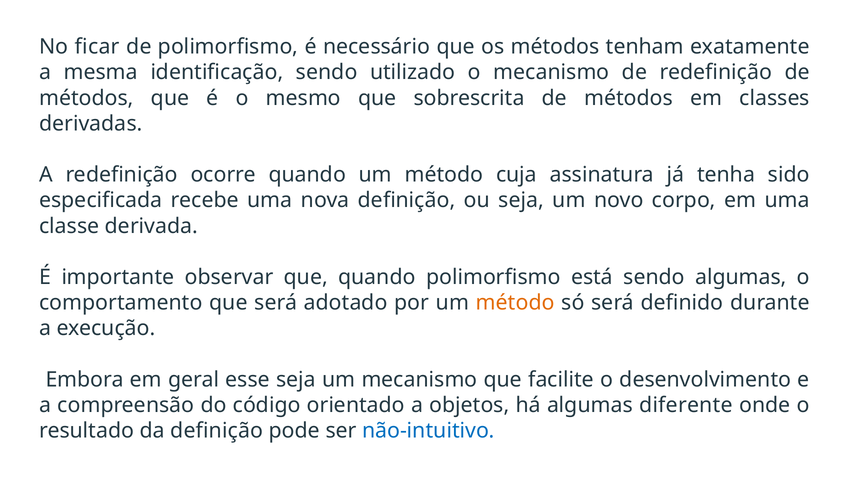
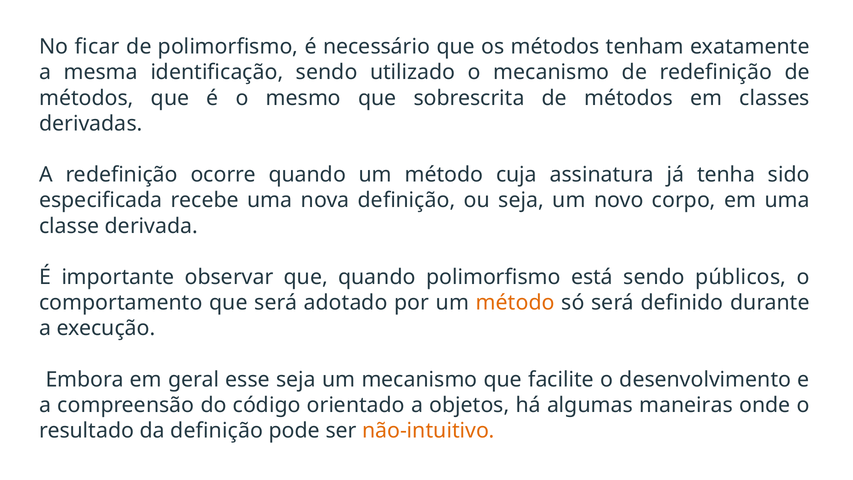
sendo algumas: algumas -> públicos (741, 277)
diferente: diferente -> maneiras (686, 405)
não-intuitivo colour: blue -> orange (428, 431)
